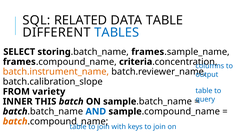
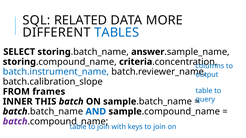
DATA TABLE: TABLE -> MORE (164, 20)
frames: frames -> answer (148, 52)
frames: frames -> storing (19, 62)
batch.instrument_name colour: orange -> blue (56, 72)
variety: variety -> frames (49, 92)
batch colour: orange -> purple (15, 122)
